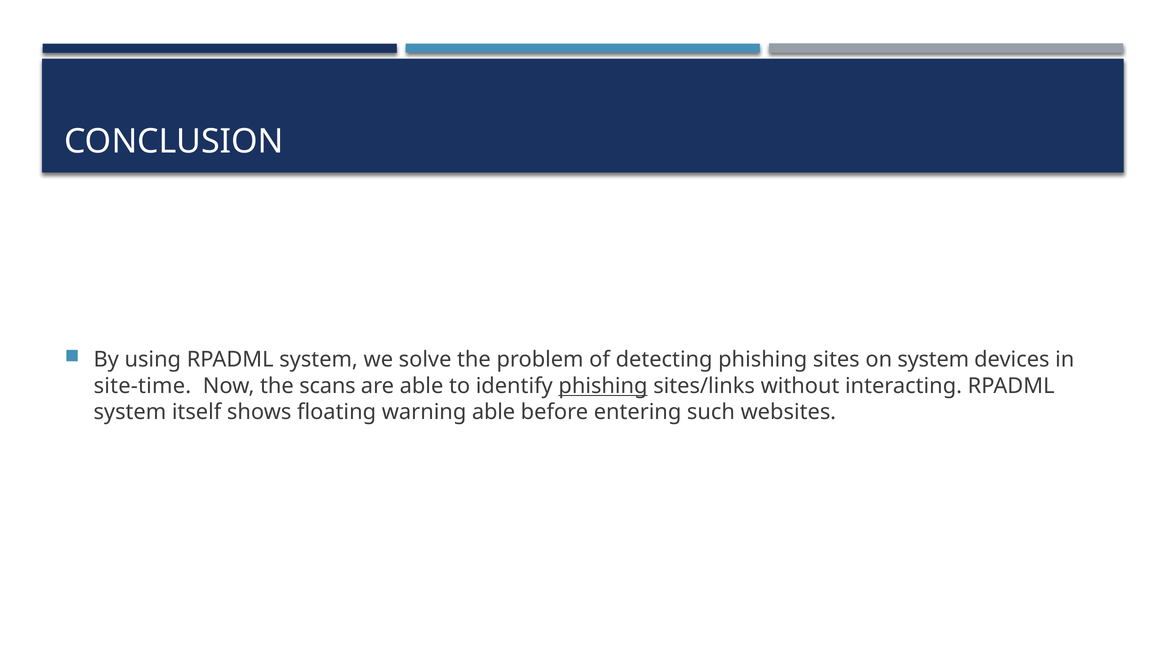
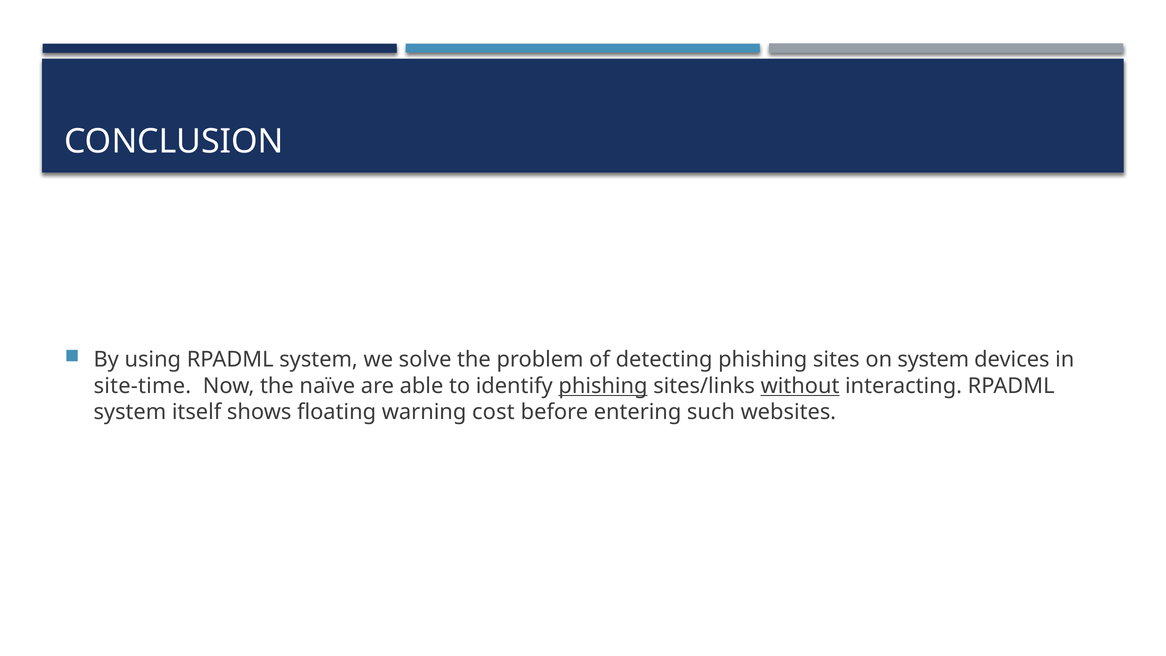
scans: scans -> naïve (327, 386)
without underline: none -> present (800, 386)
warning able: able -> cost (493, 412)
